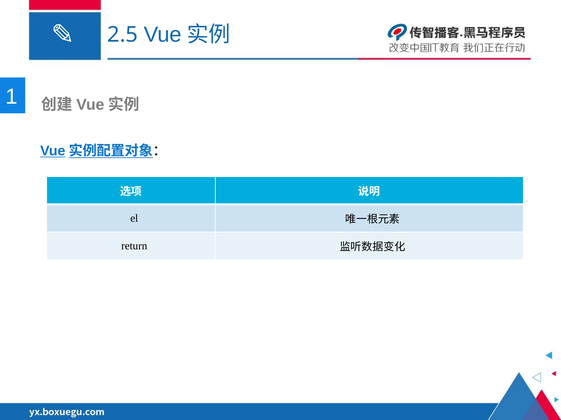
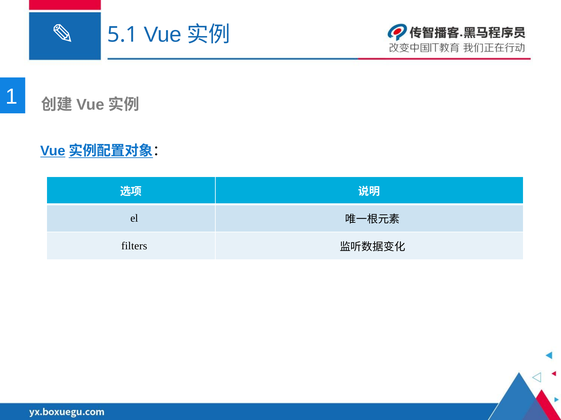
2.5: 2.5 -> 5.1 (123, 35)
return: return -> filters (134, 246)
